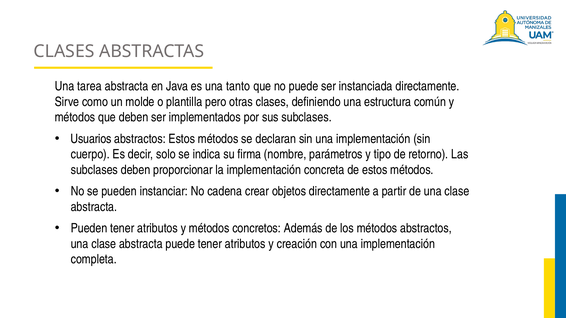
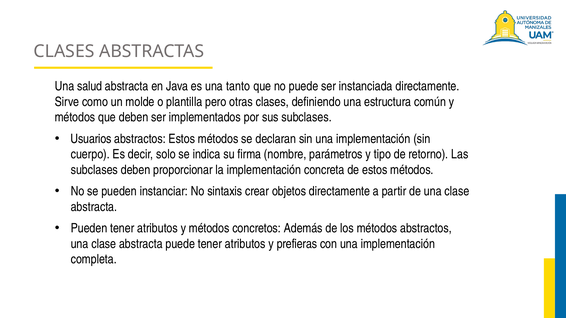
tarea: tarea -> salud (90, 86)
cadena: cadena -> sintaxis (225, 192)
creación: creación -> prefieras (297, 244)
